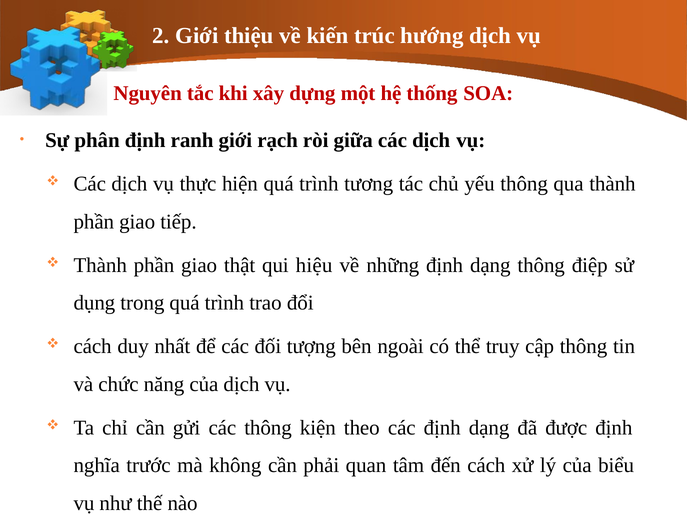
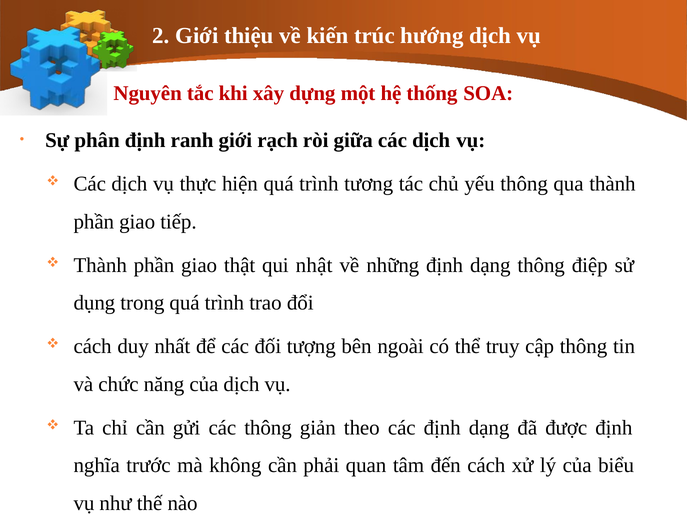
hiệu: hiệu -> nhật (314, 265)
kiện: kiện -> giản (318, 428)
